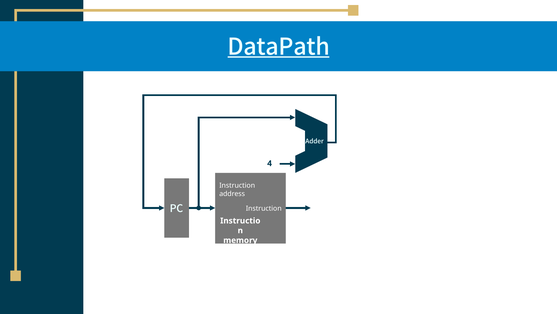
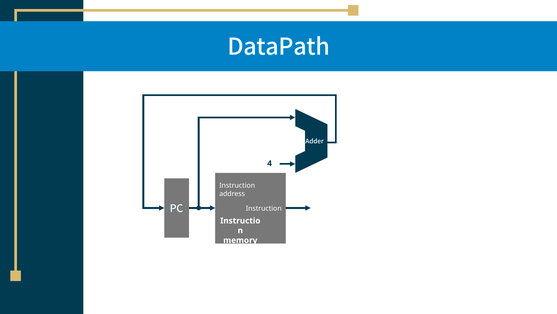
DataPath underline: present -> none (279, 47)
